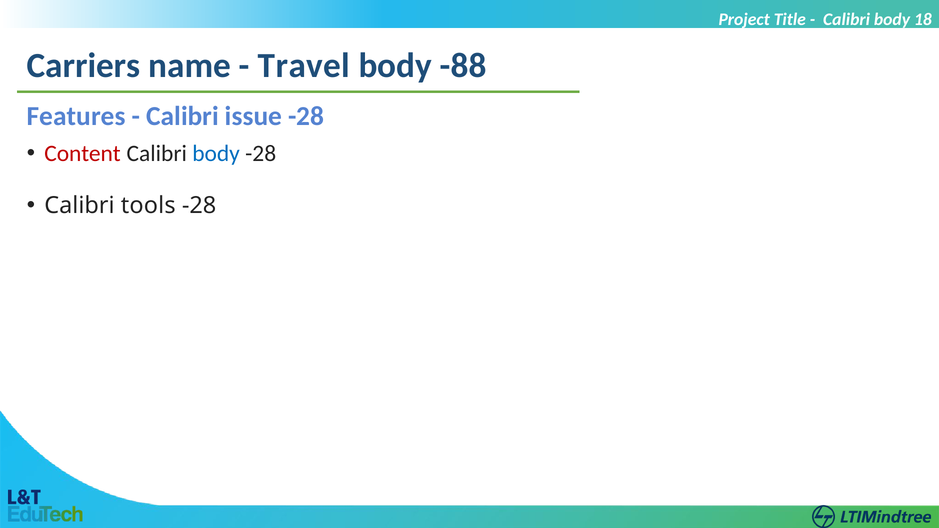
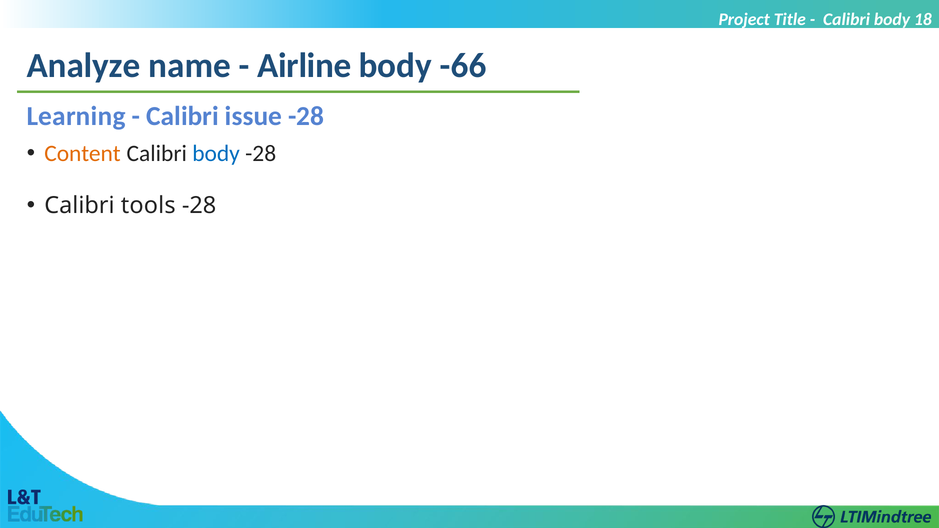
Carriers: Carriers -> Analyze (84, 66)
Travel: Travel -> Airline (304, 66)
-88: -88 -> -66 (463, 66)
Features: Features -> Learning (76, 116)
Content colour: red -> orange (82, 153)
